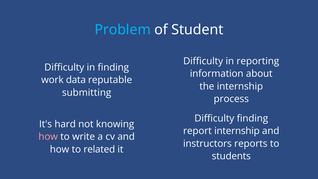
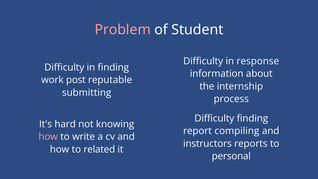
Problem colour: light blue -> pink (123, 30)
reporting: reporting -> response (258, 61)
data: data -> post (76, 80)
report internship: internship -> compiling (237, 131)
students: students -> personal (231, 156)
